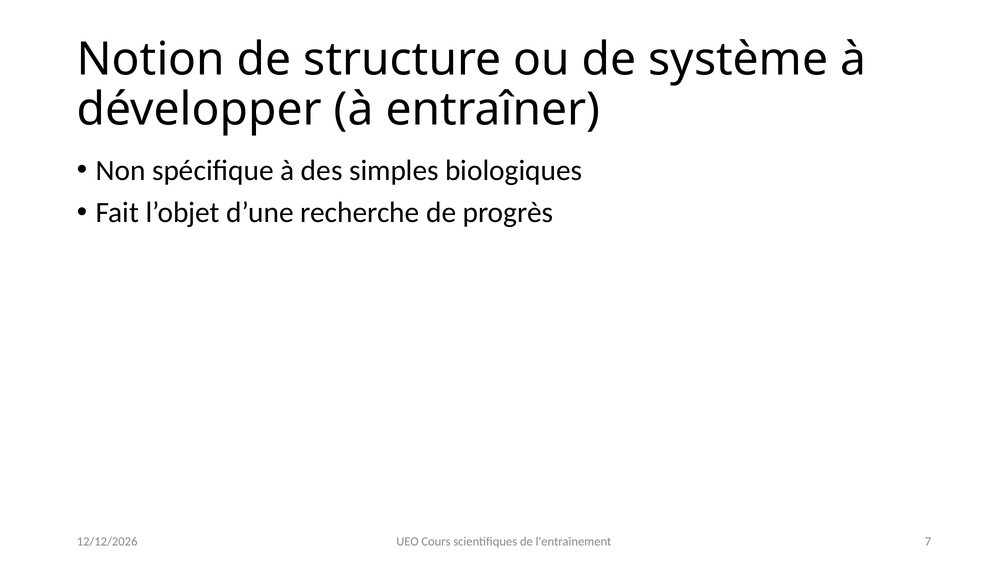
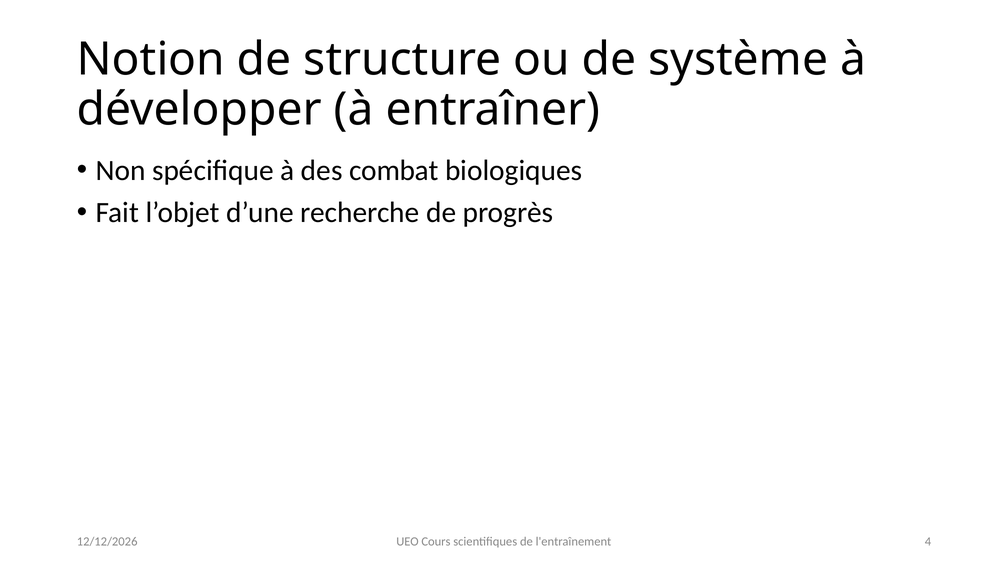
simples: simples -> combat (394, 170)
7: 7 -> 4 (928, 541)
